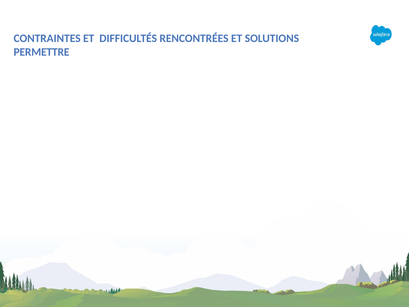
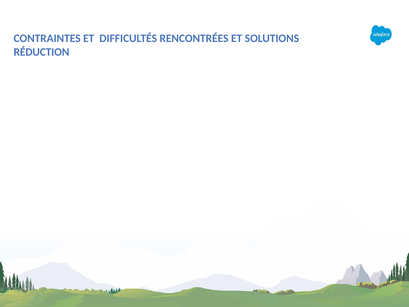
PERMETTRE: PERMETTRE -> RÉDUCTION (41, 52)
